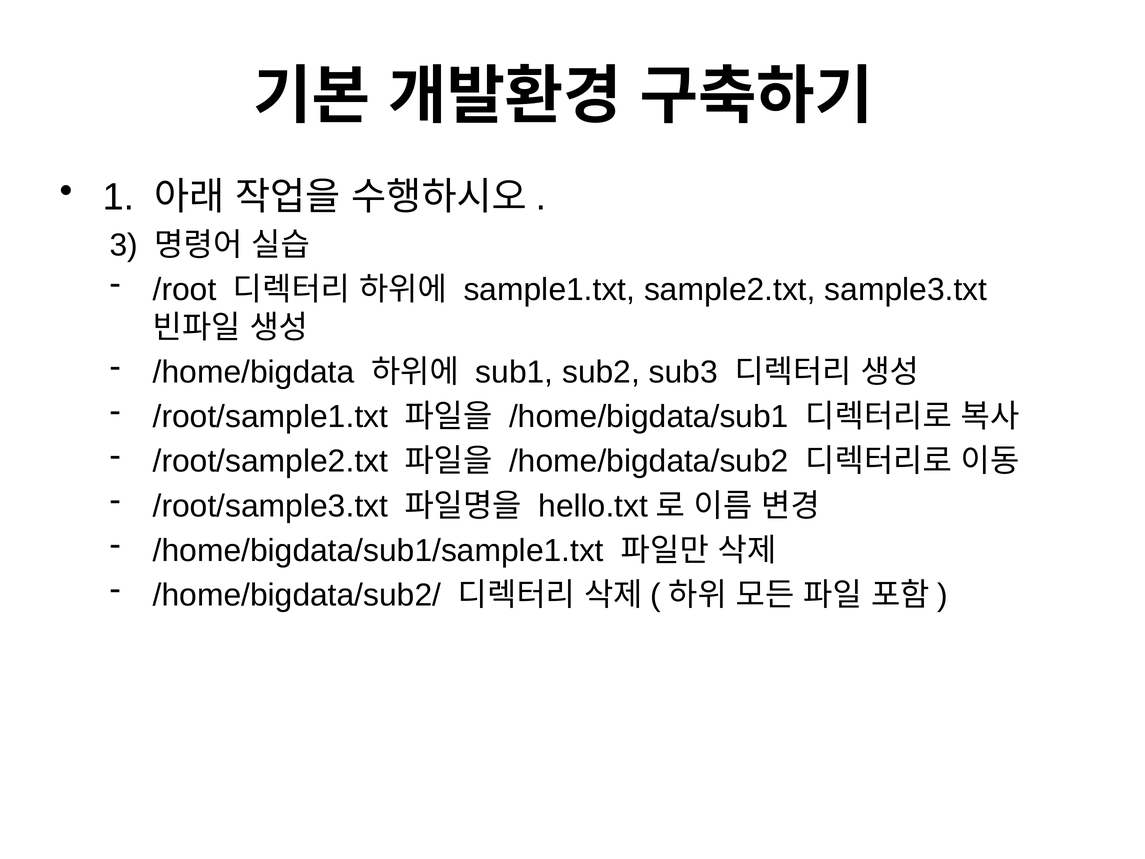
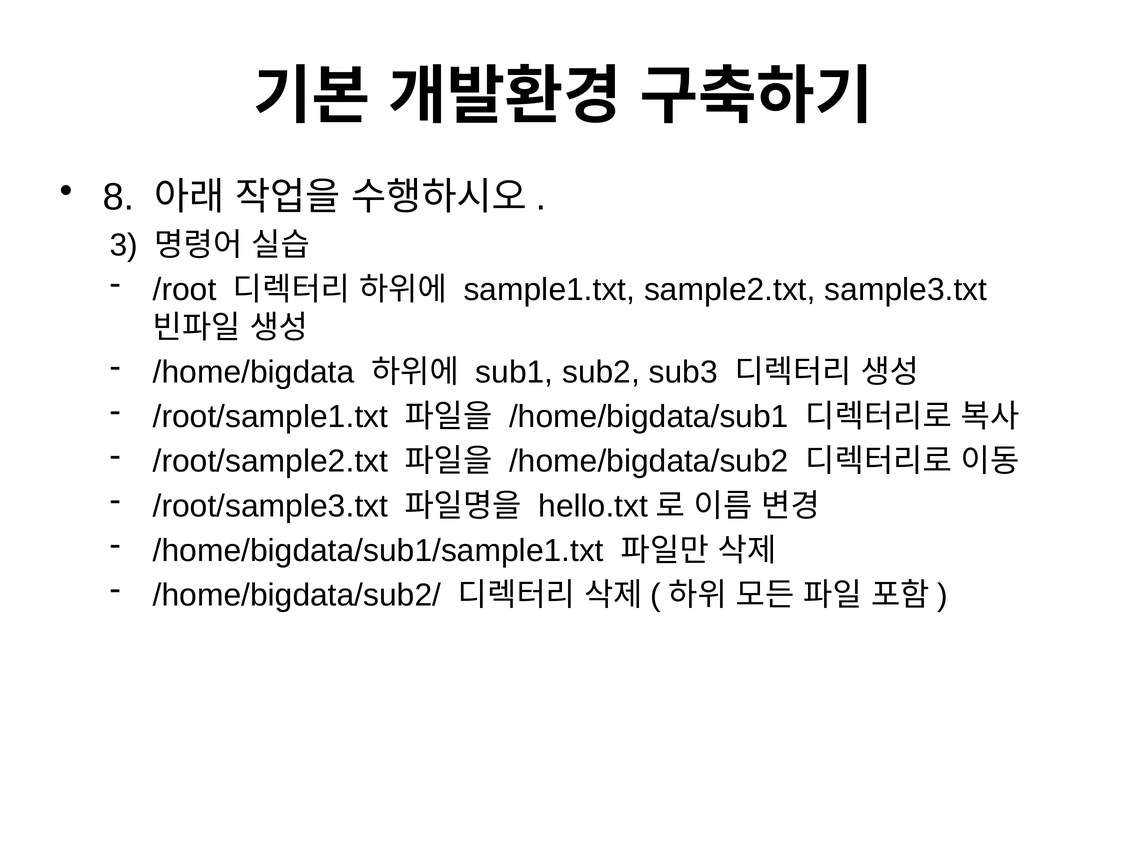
1: 1 -> 8 (119, 197)
